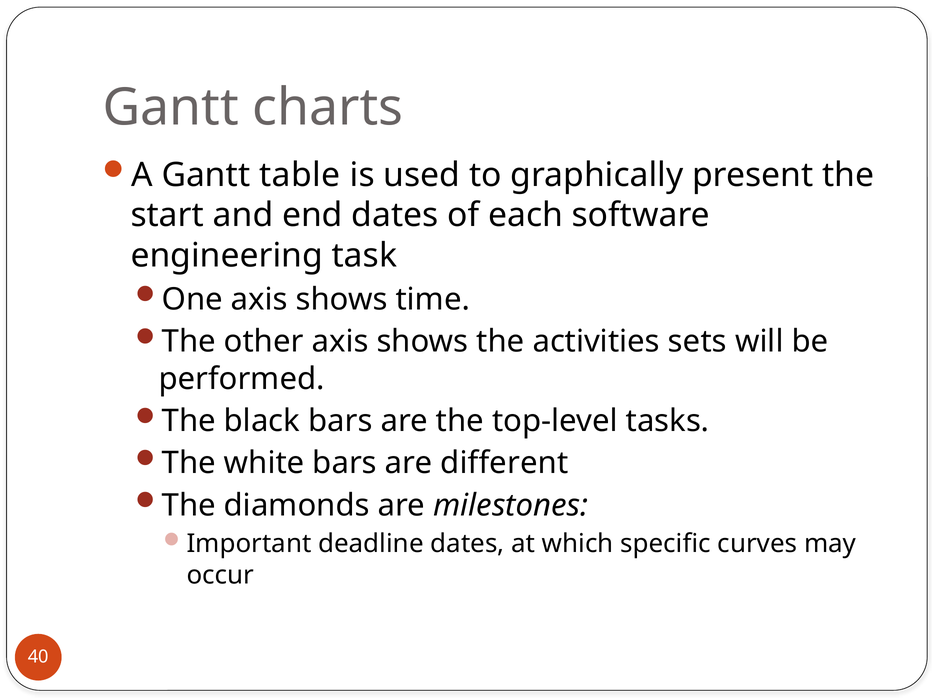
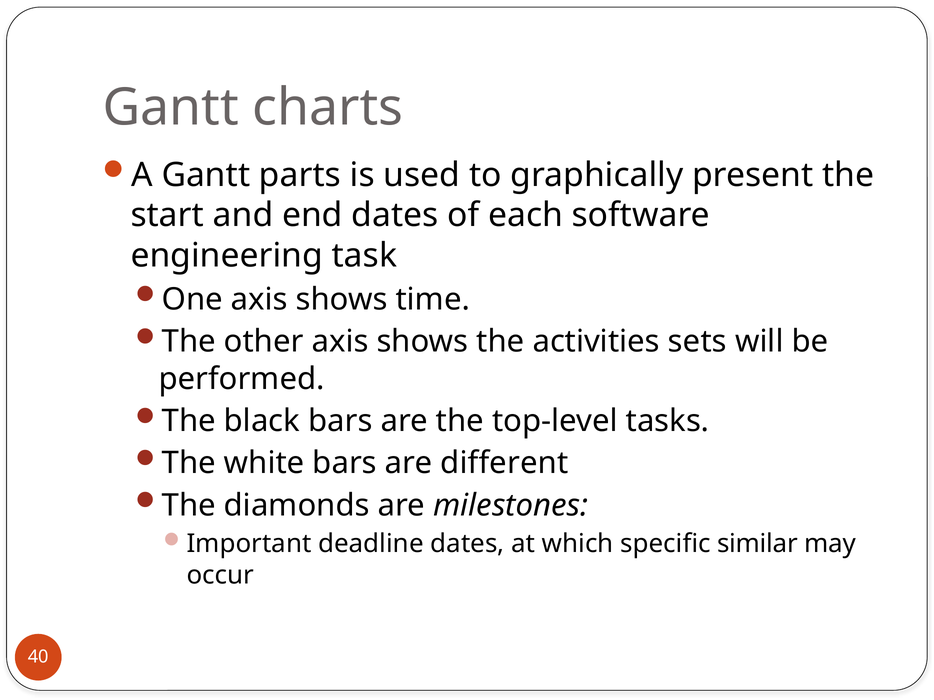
table: table -> parts (300, 175)
curves: curves -> similar (758, 544)
